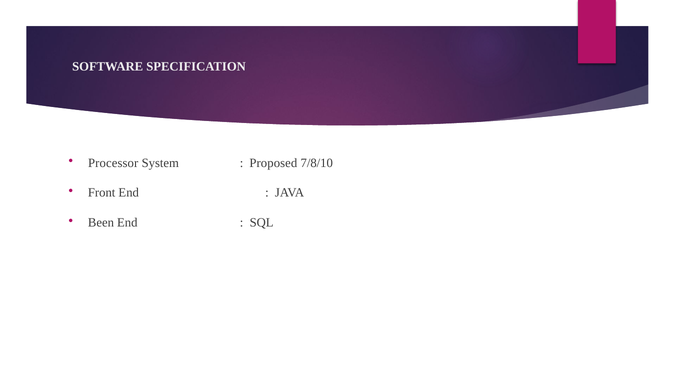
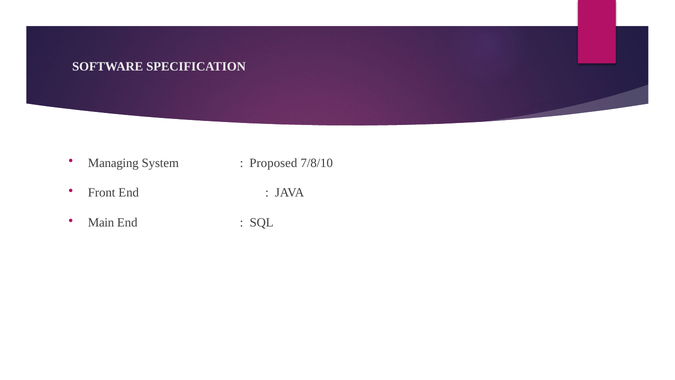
Processor: Processor -> Managing (113, 163)
Been: Been -> Main (101, 222)
